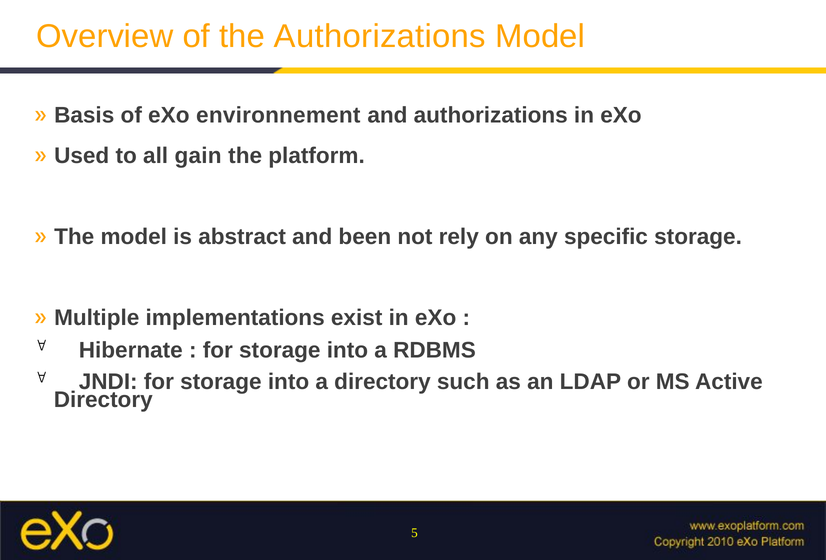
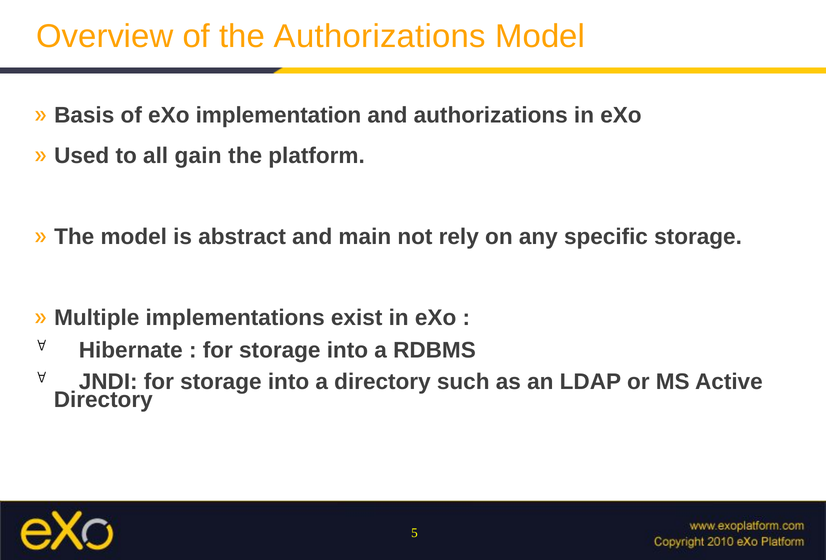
environnement: environnement -> implementation (278, 115)
been: been -> main (365, 237)
